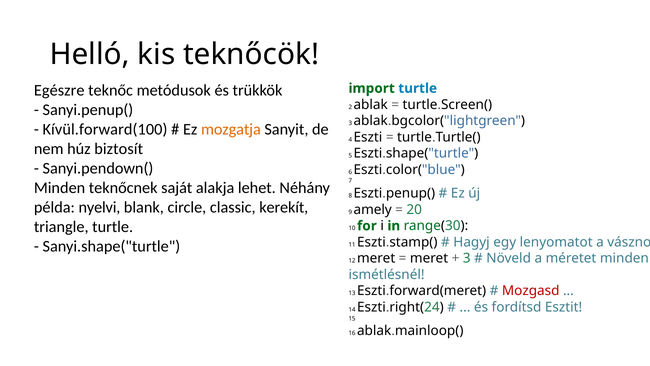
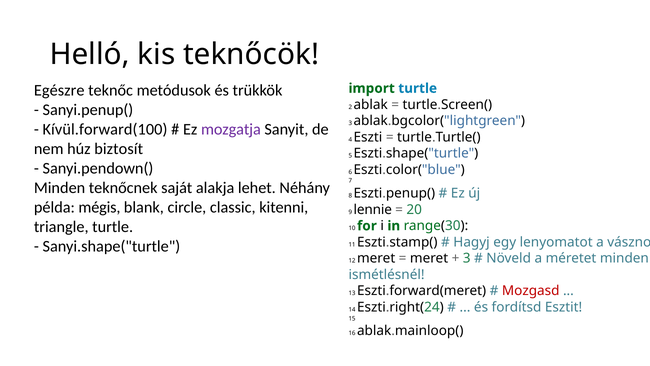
mozgatja colour: orange -> purple (231, 129)
nyelvi: nyelvi -> mégis (99, 207)
kerekít: kerekít -> kitenni (284, 207)
amely: amely -> lennie (373, 209)
